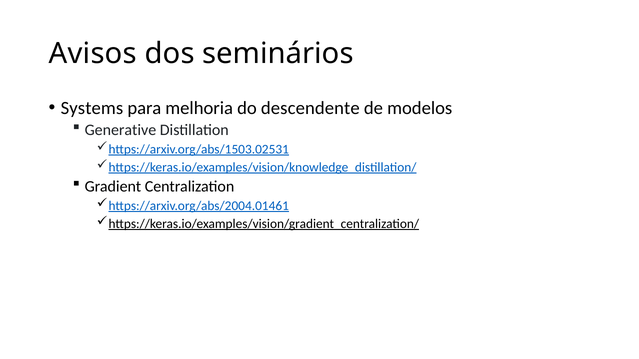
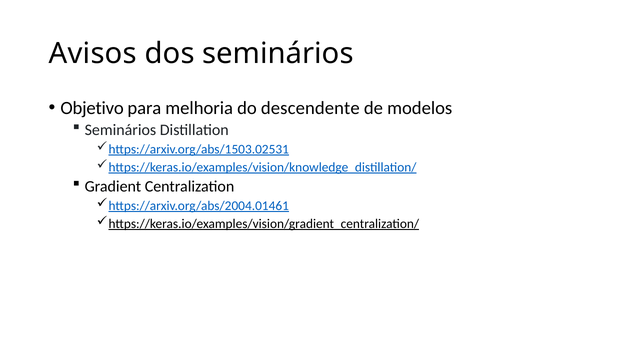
Systems: Systems -> Objetivo (92, 108)
Generative: Generative -> Seminários (120, 130)
